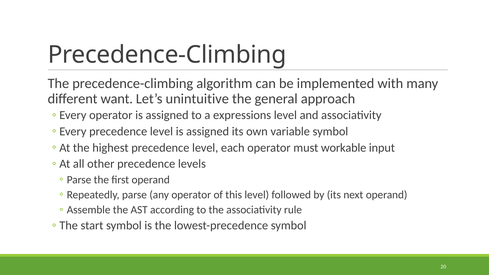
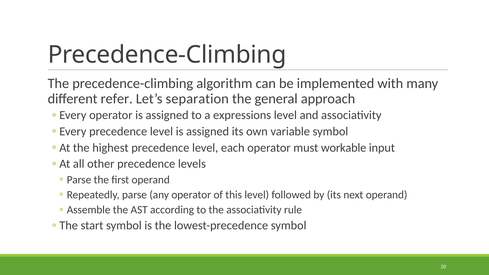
want: want -> refer (117, 99)
unintuitive: unintuitive -> separation (197, 99)
